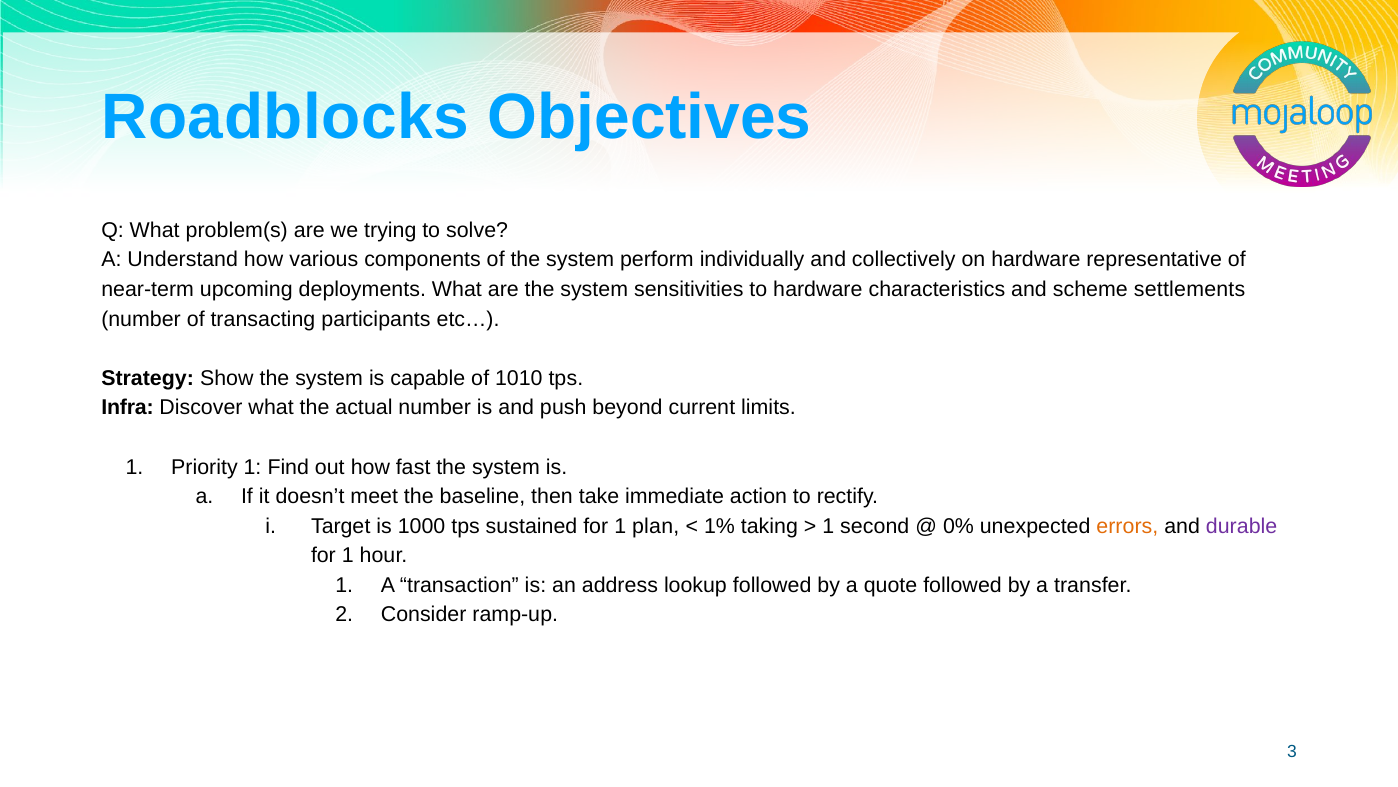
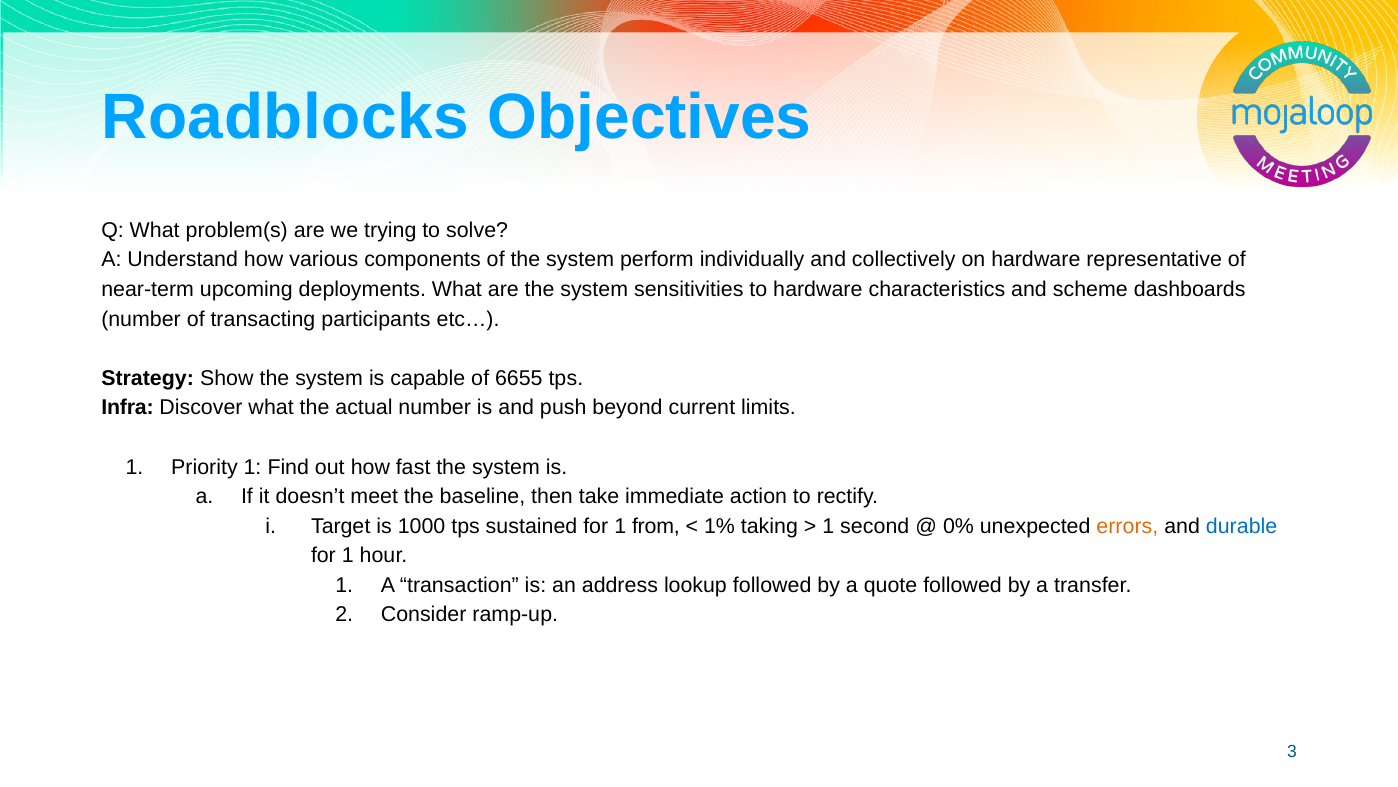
settlements: settlements -> dashboards (1190, 289)
1010: 1010 -> 6655 (519, 378)
plan: plan -> from (656, 526)
durable colour: purple -> blue (1242, 526)
